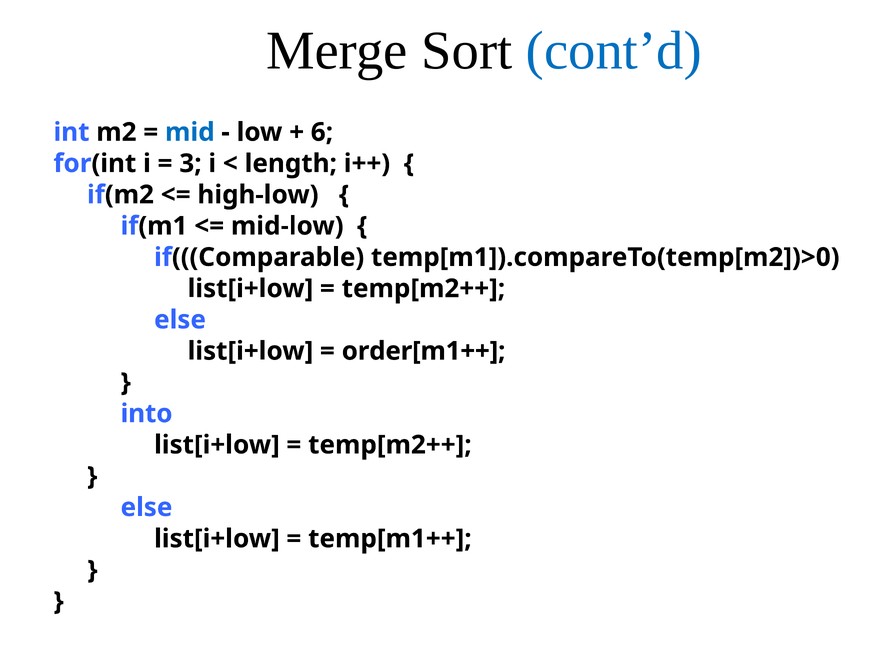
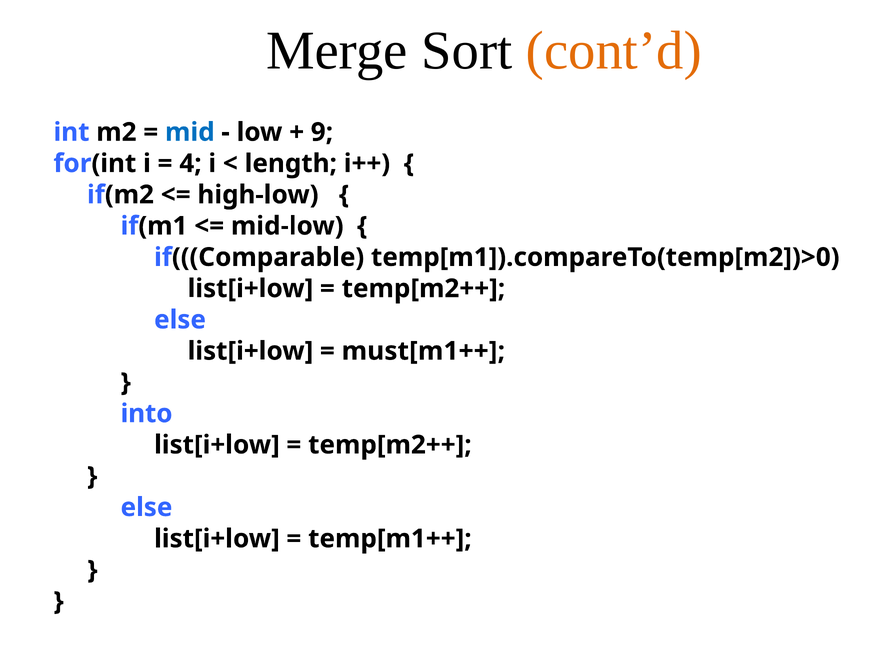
cont’d colour: blue -> orange (614, 51)
6: 6 -> 9 (322, 132)
3: 3 -> 4 (190, 164)
order[m1++: order[m1++ -> must[m1++ (423, 351)
